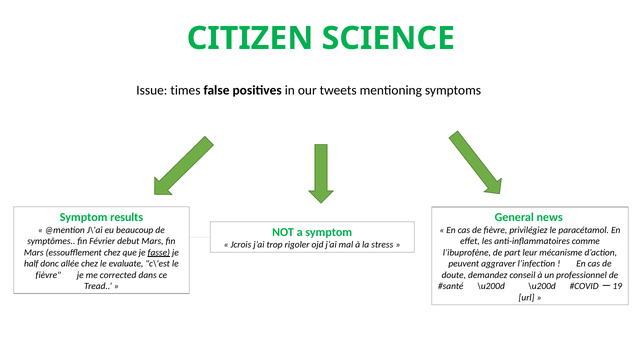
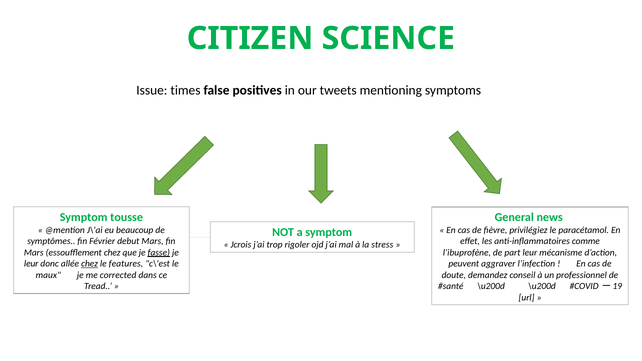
results: results -> tousse (127, 217)
half: half -> leur (31, 264)
chez underline: none -> present (90, 264)
evaluate: evaluate -> features (126, 264)
fièvre: fièvre -> maux (48, 275)
